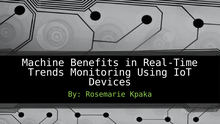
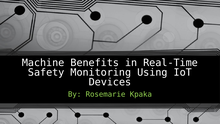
Trends: Trends -> Safety (46, 72)
